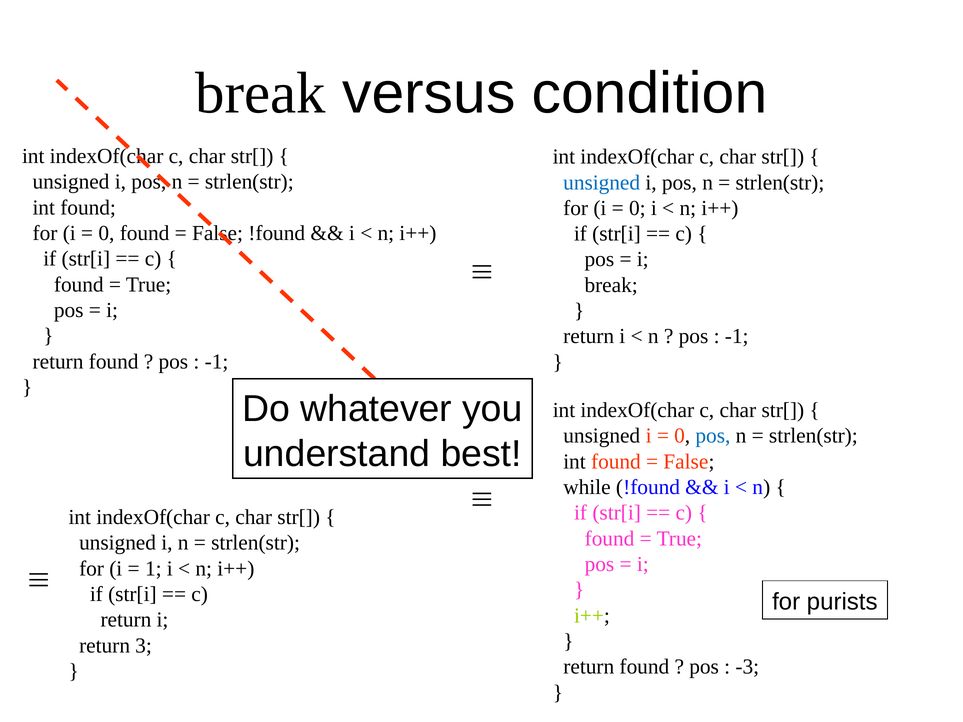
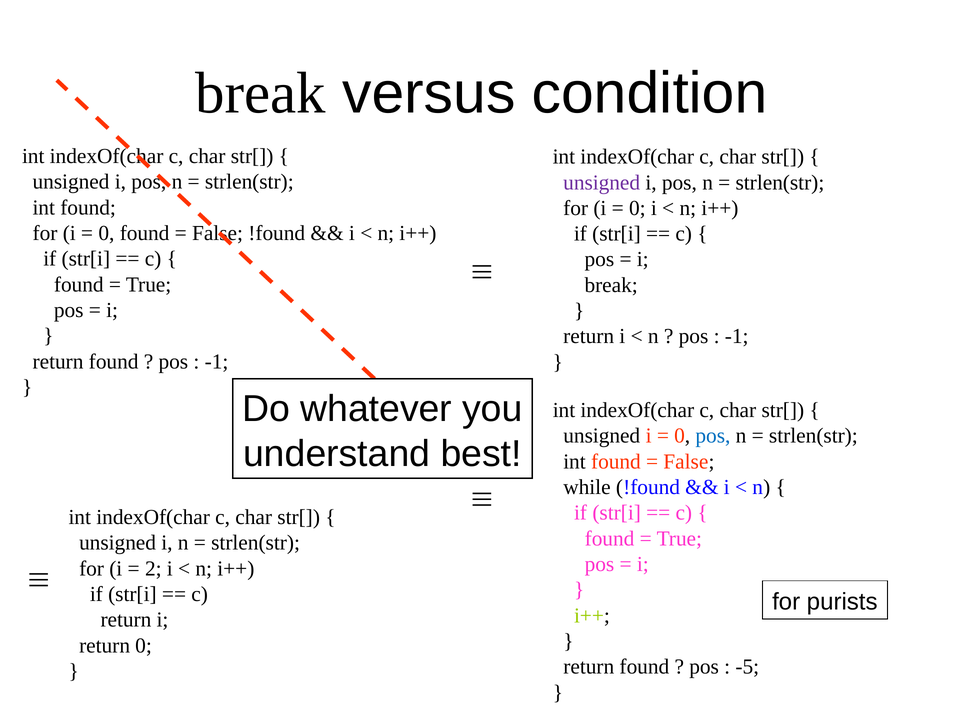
unsigned colour: blue -> purple (602, 183)
1: 1 -> 2 (153, 569)
return 3: 3 -> 0 (144, 646)
-3: -3 -> -5 (747, 667)
